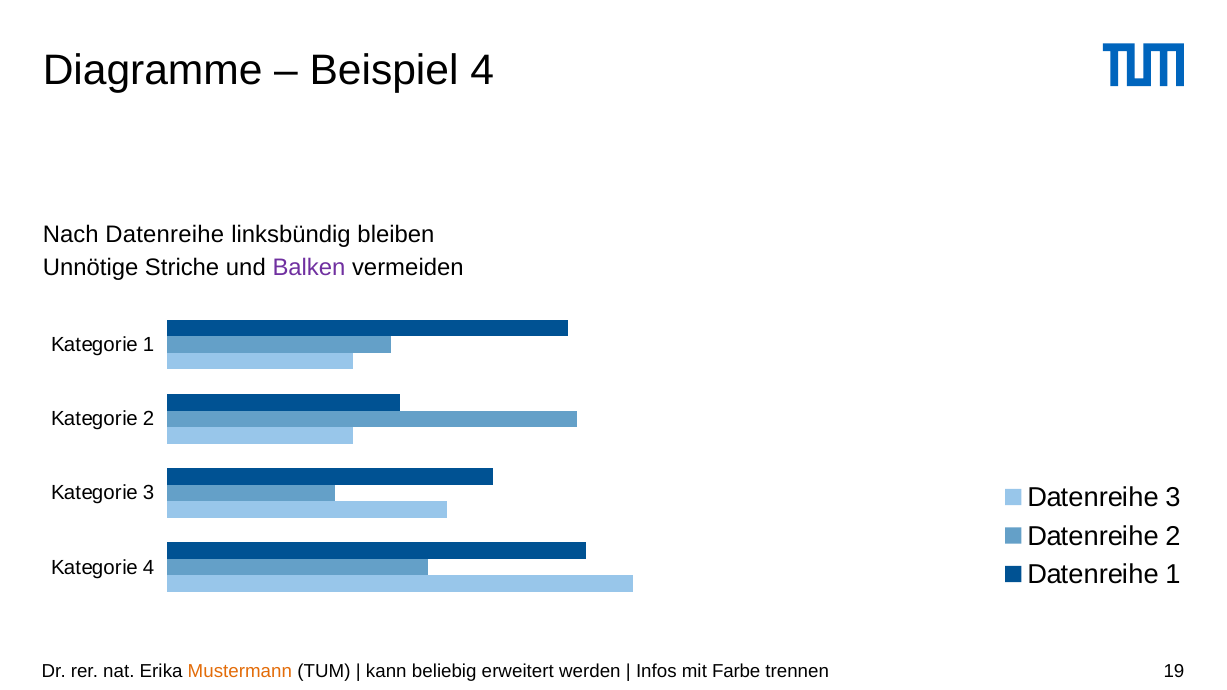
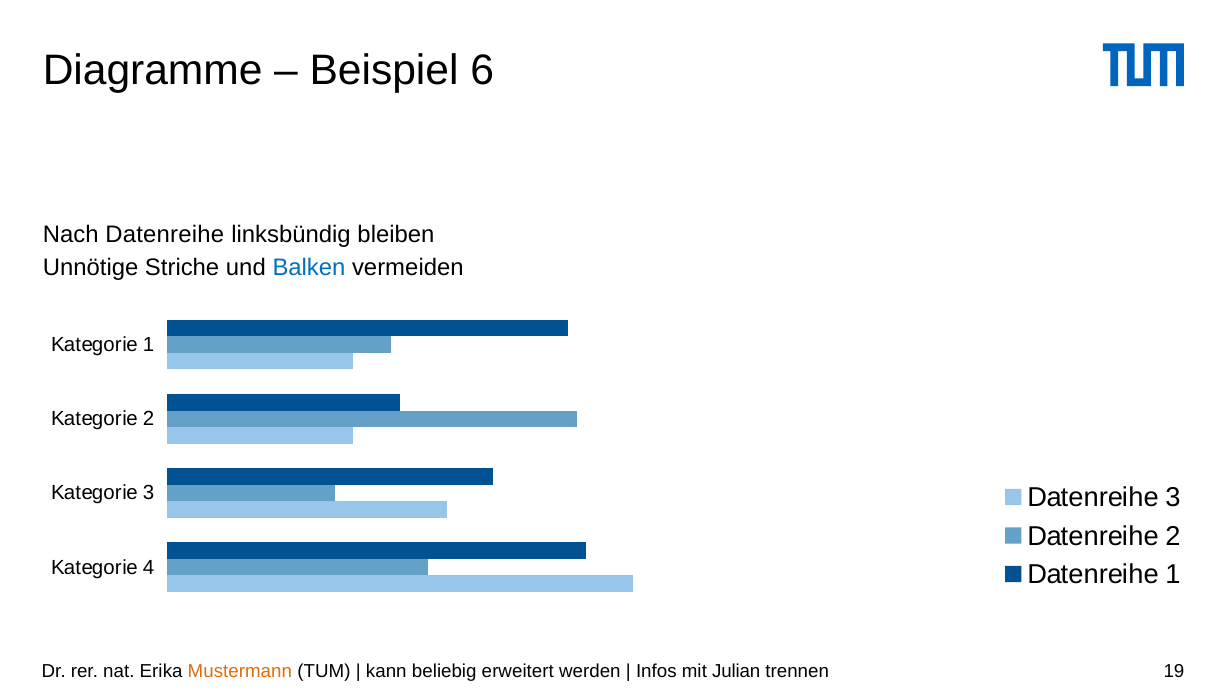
Beispiel 4: 4 -> 6 (482, 70)
Balken colour: purple -> blue (309, 267)
Farbe: Farbe -> Julian (736, 671)
